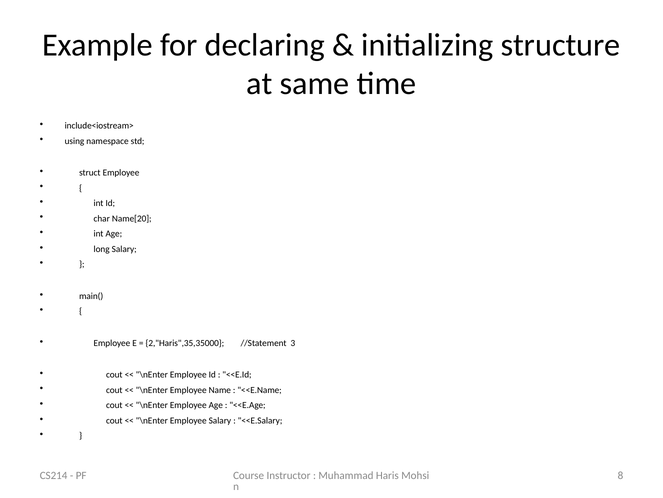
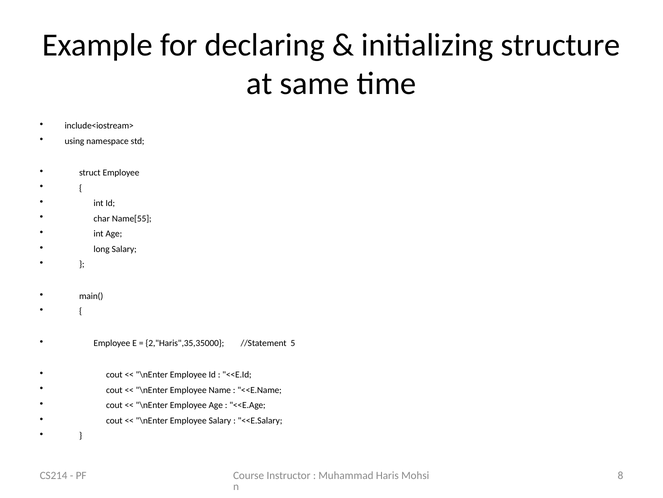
Name[20: Name[20 -> Name[55 (132, 218)
3: 3 -> 5 (293, 343)
